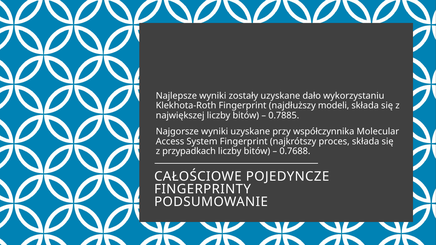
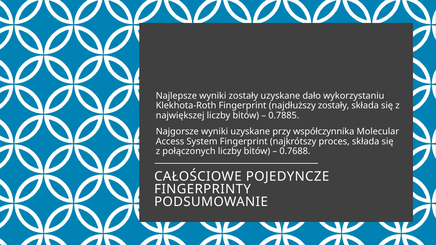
najdłuższy modeli: modeli -> zostały (334, 106)
przypadkach: przypadkach -> połączonych (189, 151)
